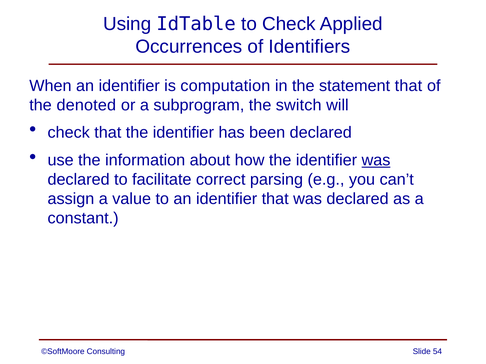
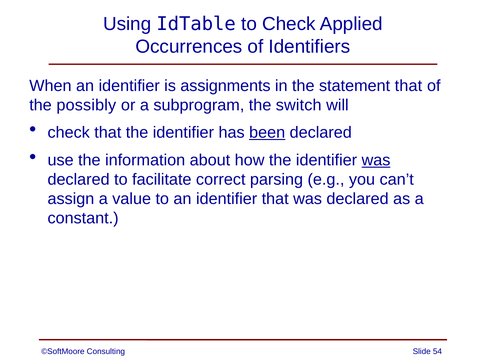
computation: computation -> assignments (225, 86)
denoted: denoted -> possibly (86, 105)
been underline: none -> present (267, 133)
